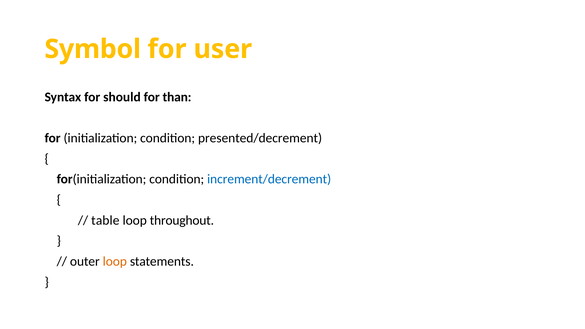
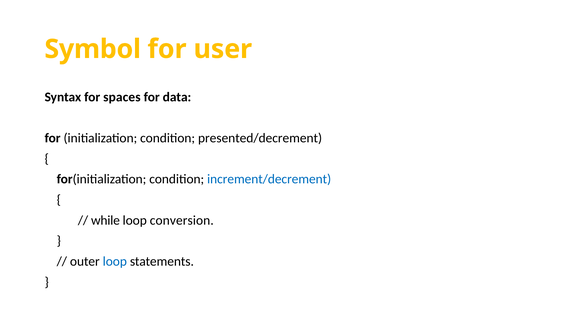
should: should -> spaces (122, 97)
than: than -> data (177, 97)
table: table -> while (105, 220)
throughout: throughout -> conversion (182, 220)
loop colour: orange -> blue (115, 262)
